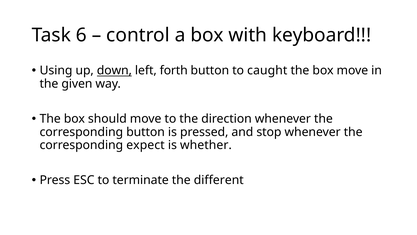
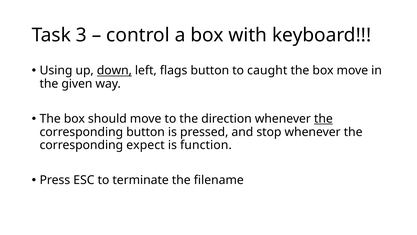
6: 6 -> 3 (81, 35)
forth: forth -> flags (174, 71)
the underline: none -> present (323, 119)
whether: whether -> function (206, 145)
different: different -> filename (219, 180)
